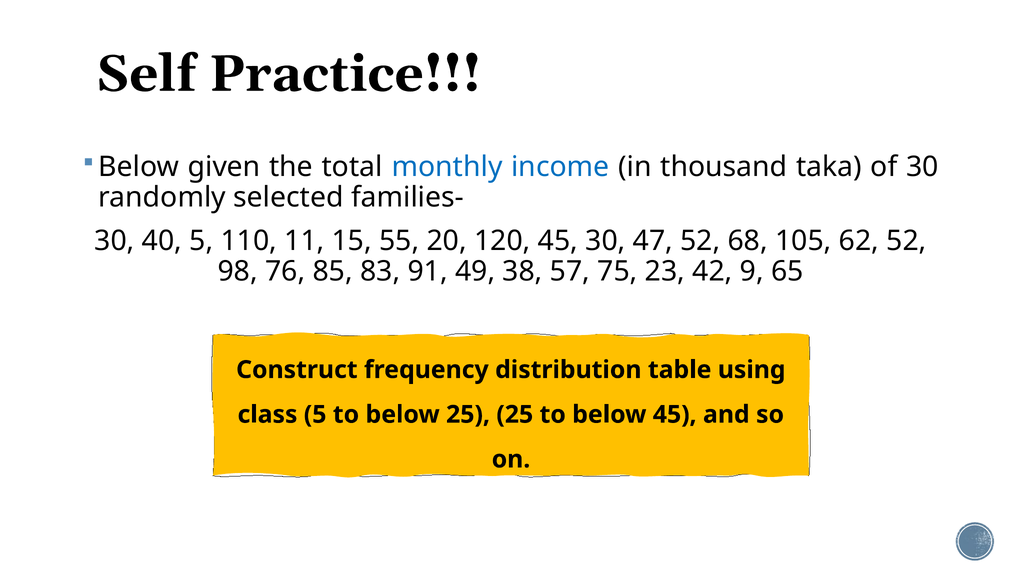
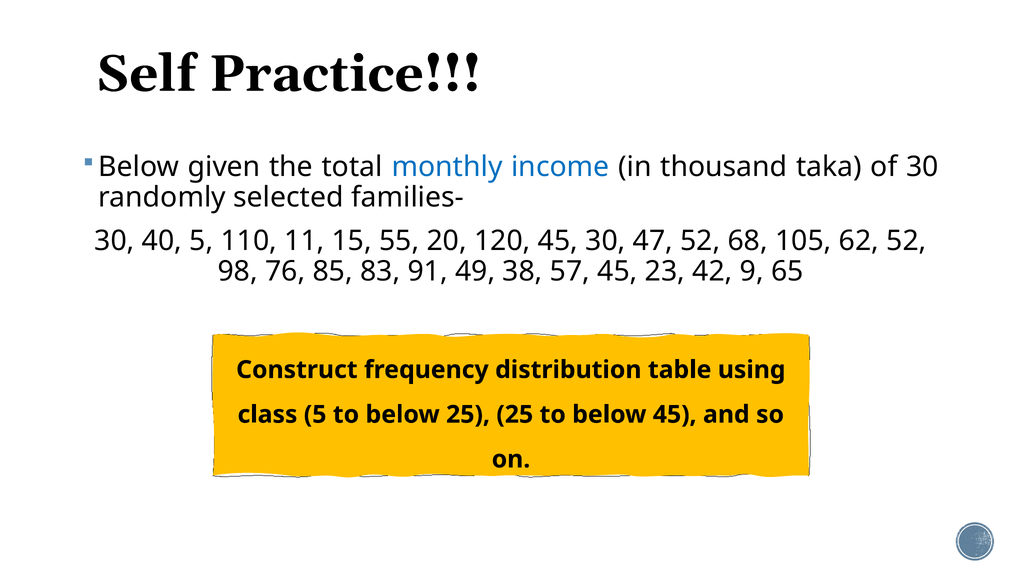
57 75: 75 -> 45 (617, 272)
